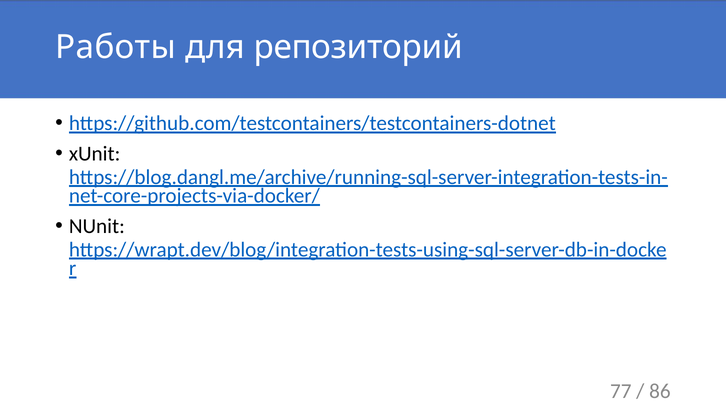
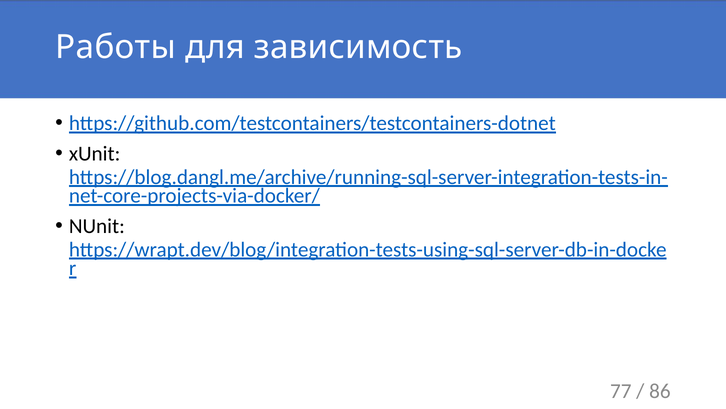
репозиторий: репозиторий -> зависимость (358, 47)
